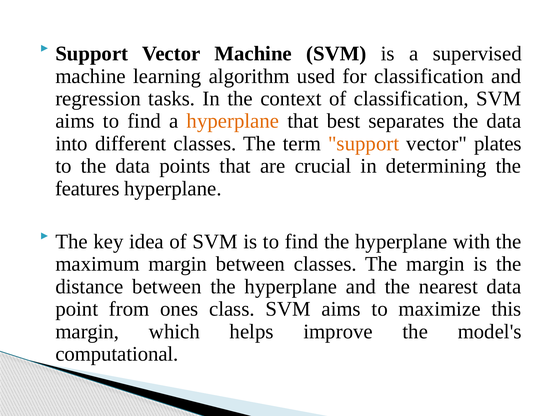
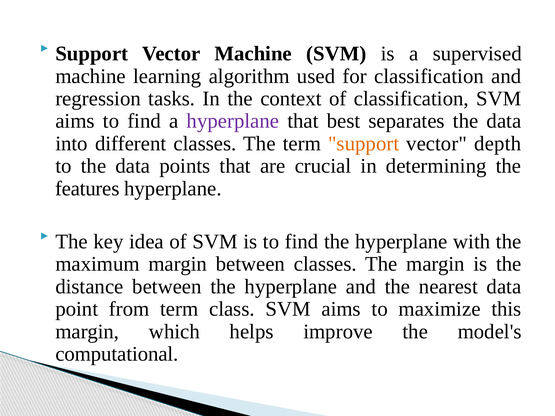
hyperplane colour: orange -> purple (233, 121)
plates: plates -> depth (498, 144)
from ones: ones -> term (179, 309)
